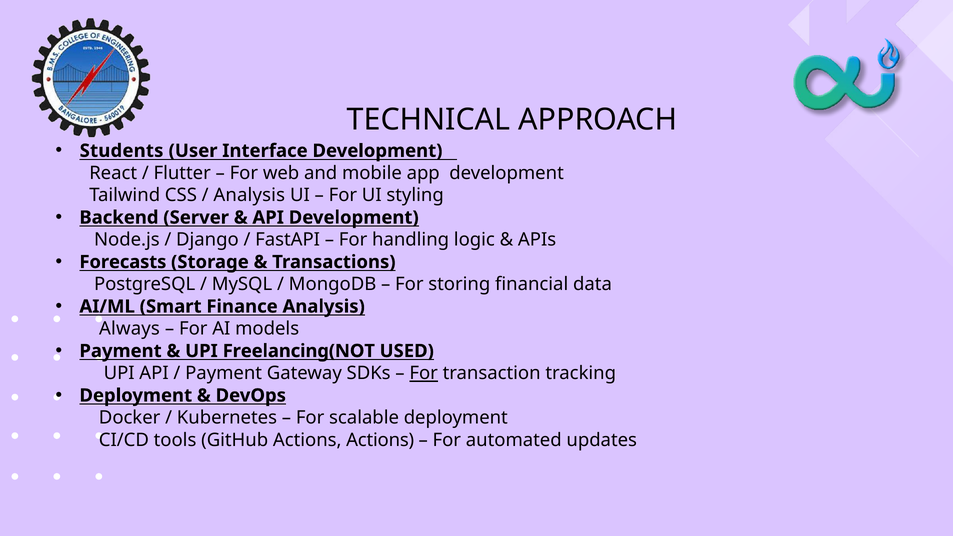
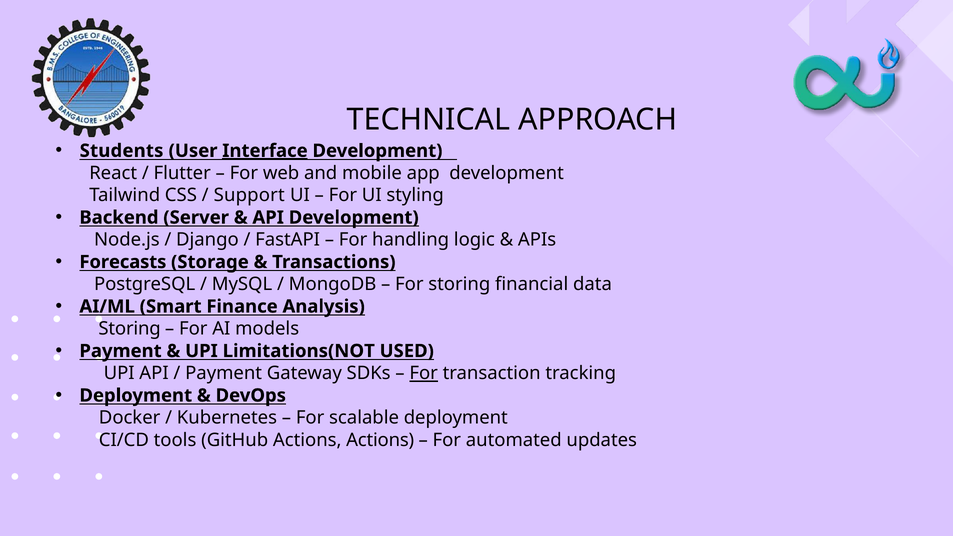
Interface underline: none -> present (265, 151)
Analysis: Analysis -> Support (249, 195)
Always: Always -> Storing (130, 329)
Freelancing(NOT: Freelancing(NOT -> Limitations(NOT (299, 351)
